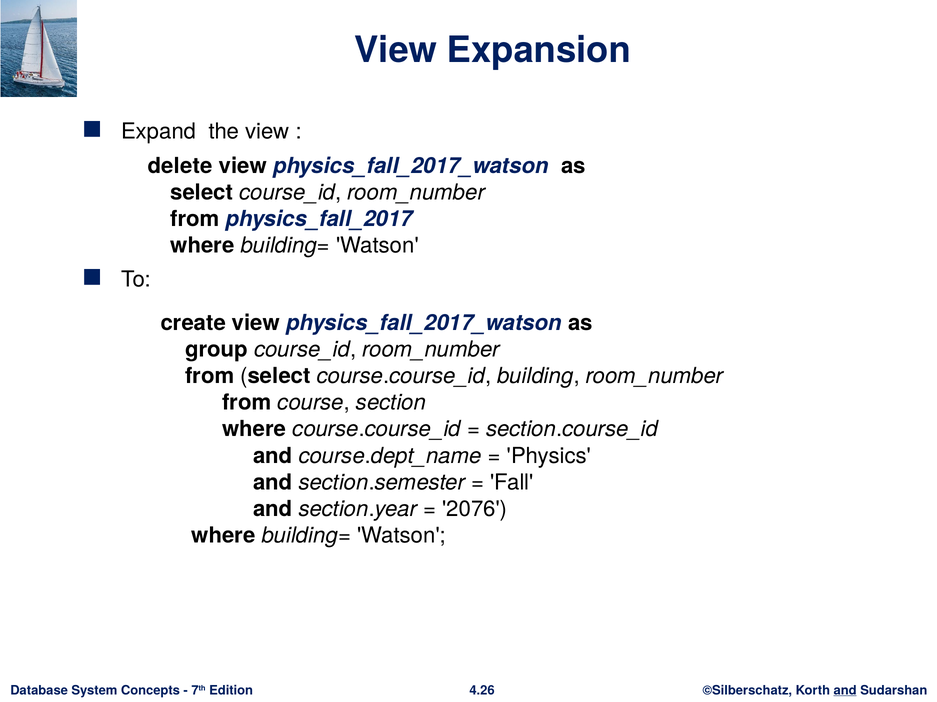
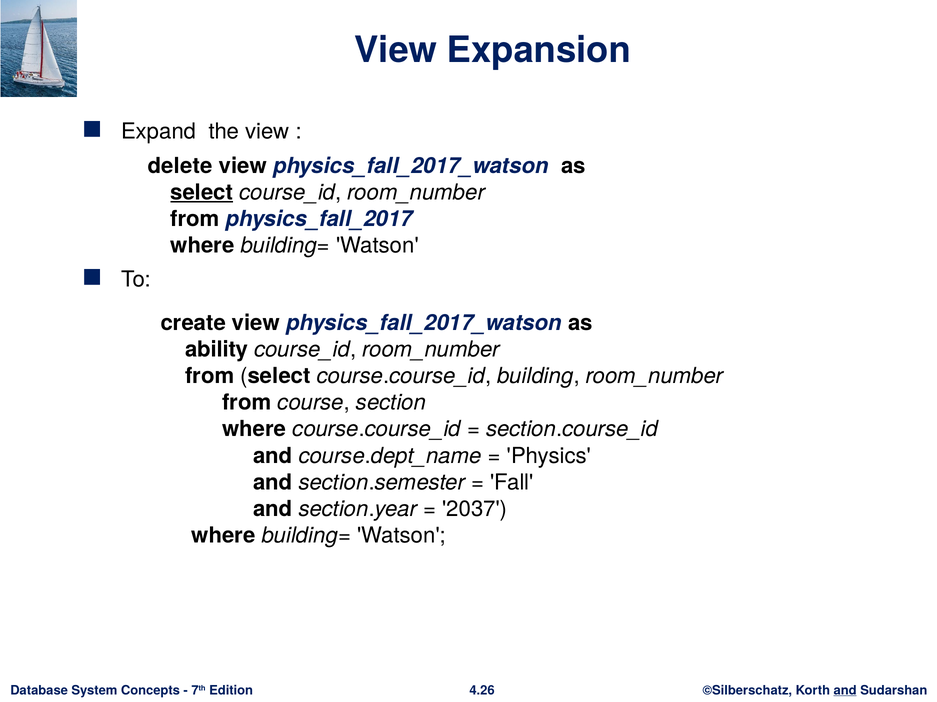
select underline: none -> present (202, 192)
group: group -> ability (217, 350)
2076: 2076 -> 2037 (475, 509)
